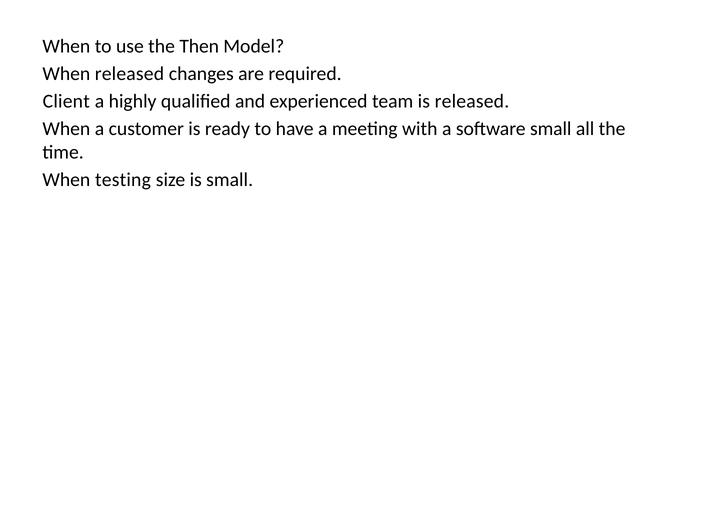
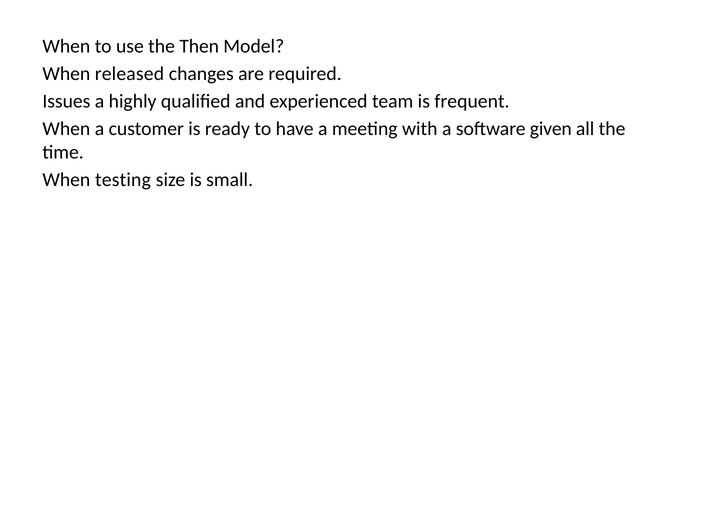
Client: Client -> Issues (66, 101)
is released: released -> frequent (472, 101)
software small: small -> given (551, 129)
